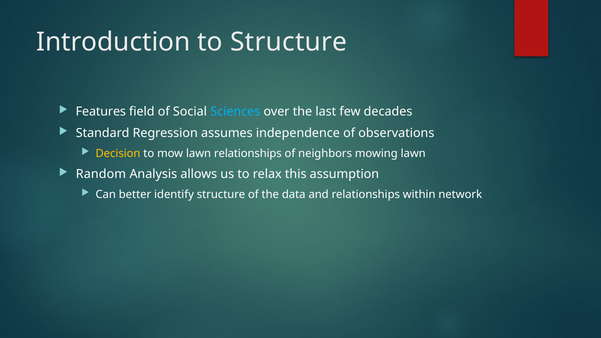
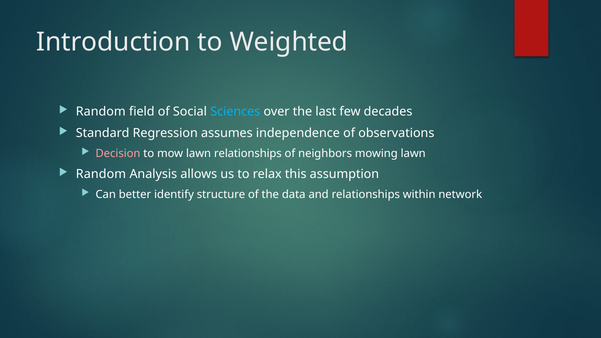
to Structure: Structure -> Weighted (289, 42)
Features: Features -> Random (101, 112)
Decision colour: yellow -> pink (118, 154)
